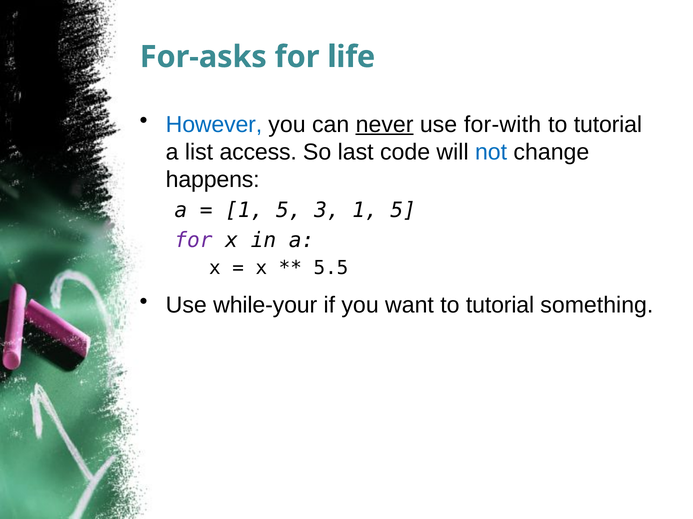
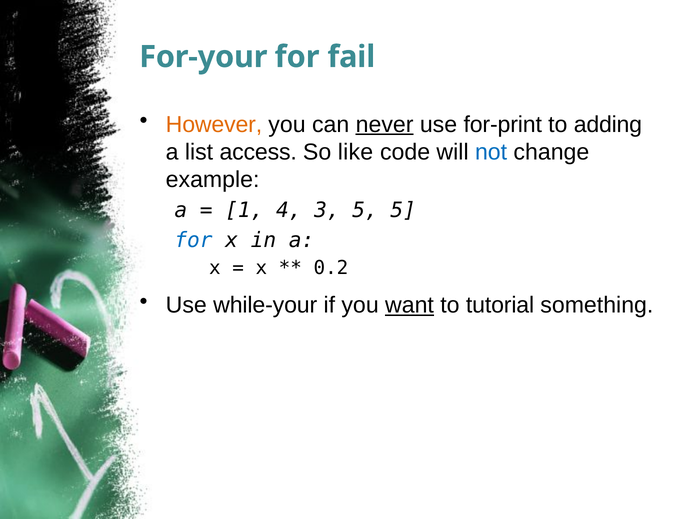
For-asks: For-asks -> For-your (203, 57)
life: life -> fail (351, 57)
However colour: blue -> orange (214, 125)
for-with: for-with -> for-print (503, 125)
tutorial: tutorial -> adding (608, 125)
last: last -> like (356, 152)
happens: happens -> example (213, 180)
5: 5 -> 4 (289, 211)
3 1: 1 -> 5 (365, 211)
for colour: purple -> blue (193, 240)
5.5: 5.5 -> 0.2 (331, 268)
want underline: none -> present (409, 306)
